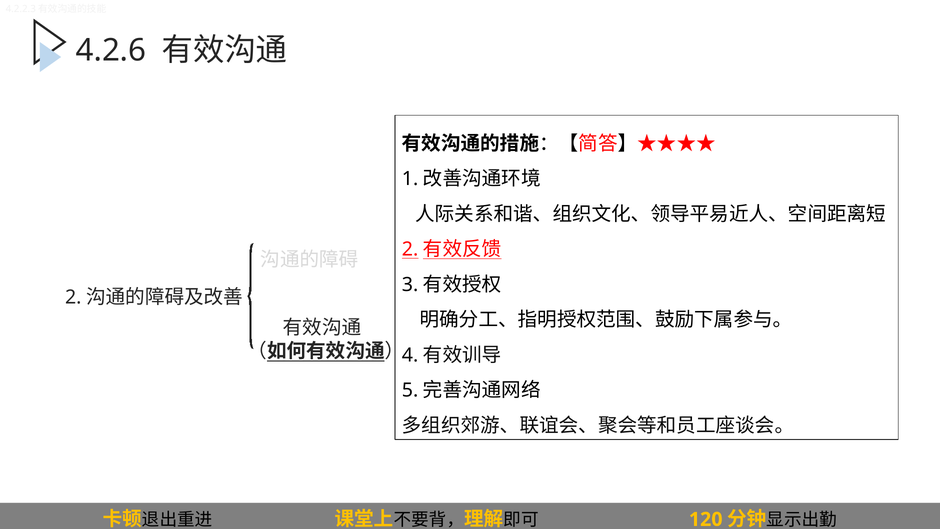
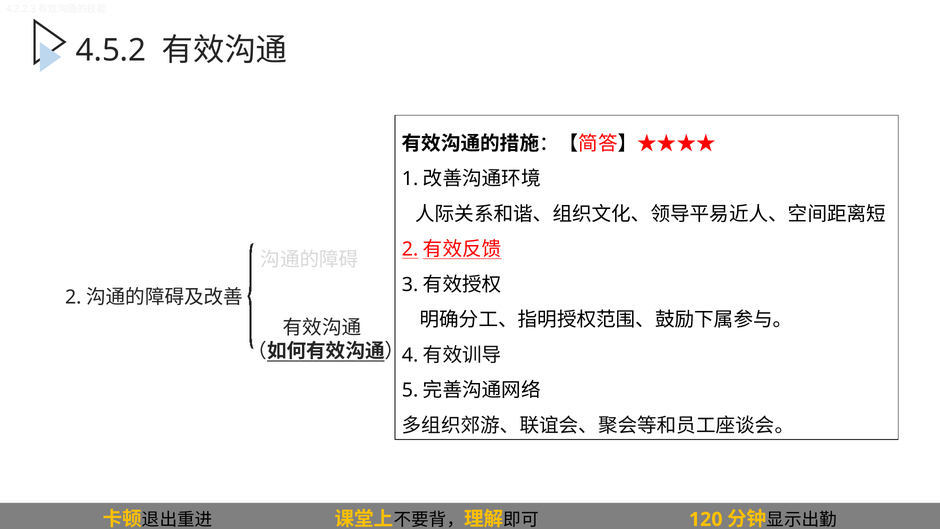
4.2.6: 4.2.6 -> 4.5.2 (111, 50)
